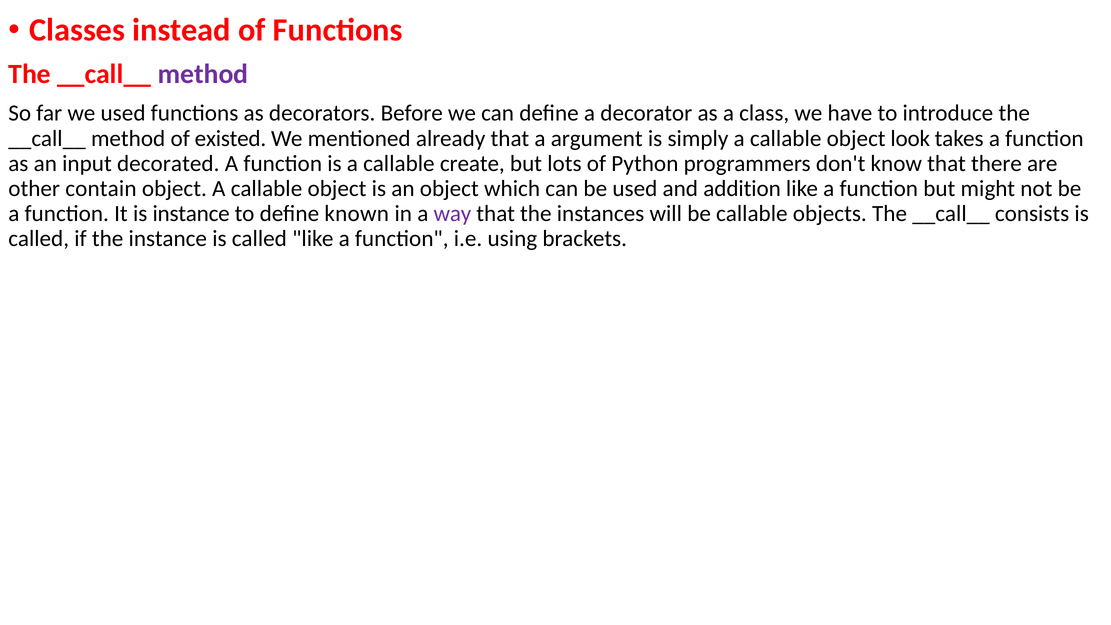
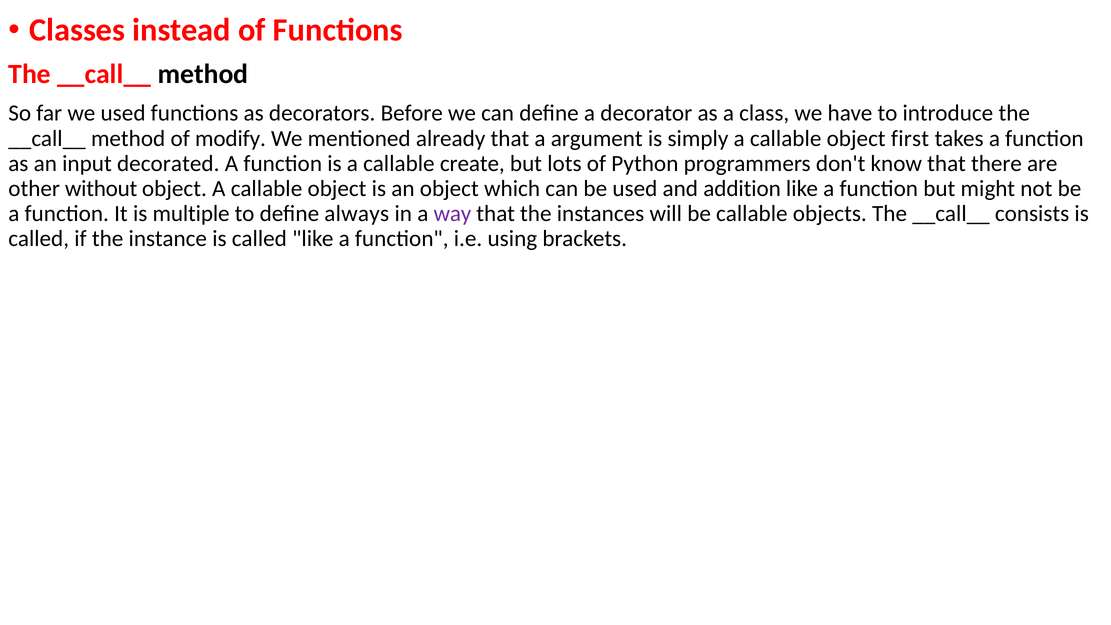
method colour: purple -> black (203, 74)
existed: existed -> modify (230, 138)
look: look -> first (910, 138)
contain: contain -> without (101, 188)
is instance: instance -> multiple (191, 213)
known: known -> always (357, 213)
